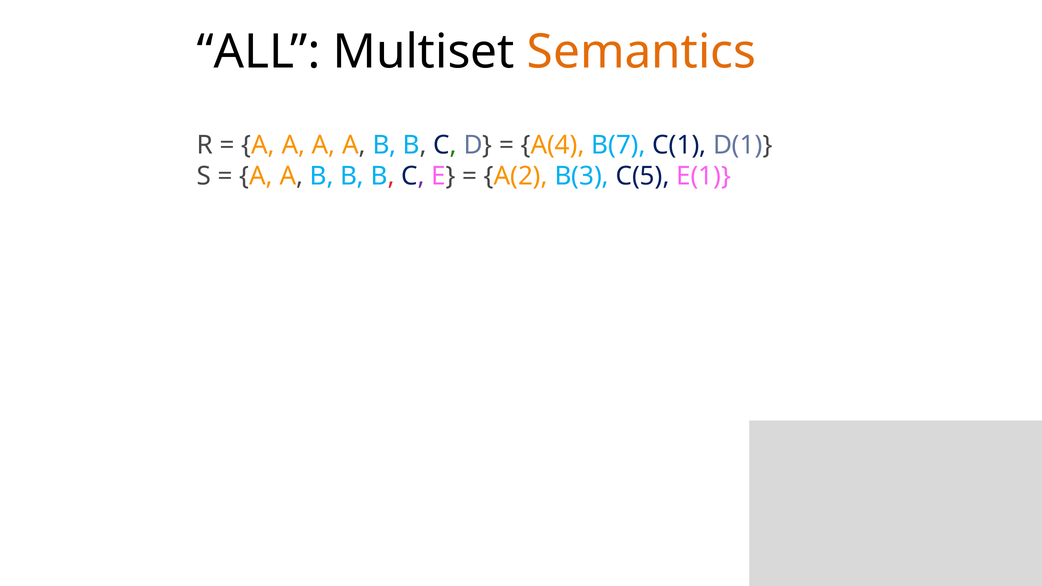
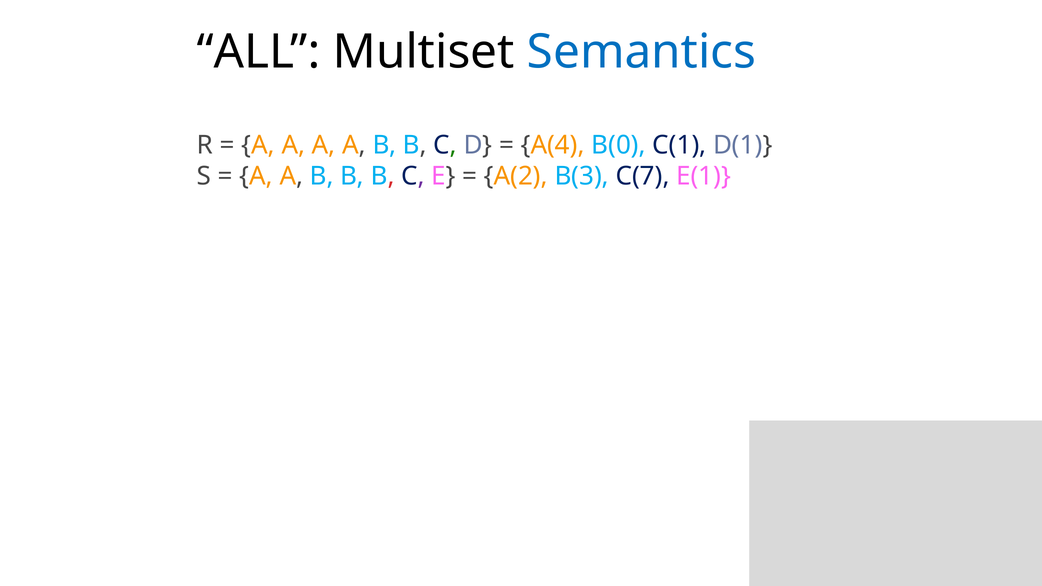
Semantics colour: orange -> blue (642, 52)
B(7: B(7 -> B(0 (618, 145)
C(5: C(5 -> C(7 (643, 176)
